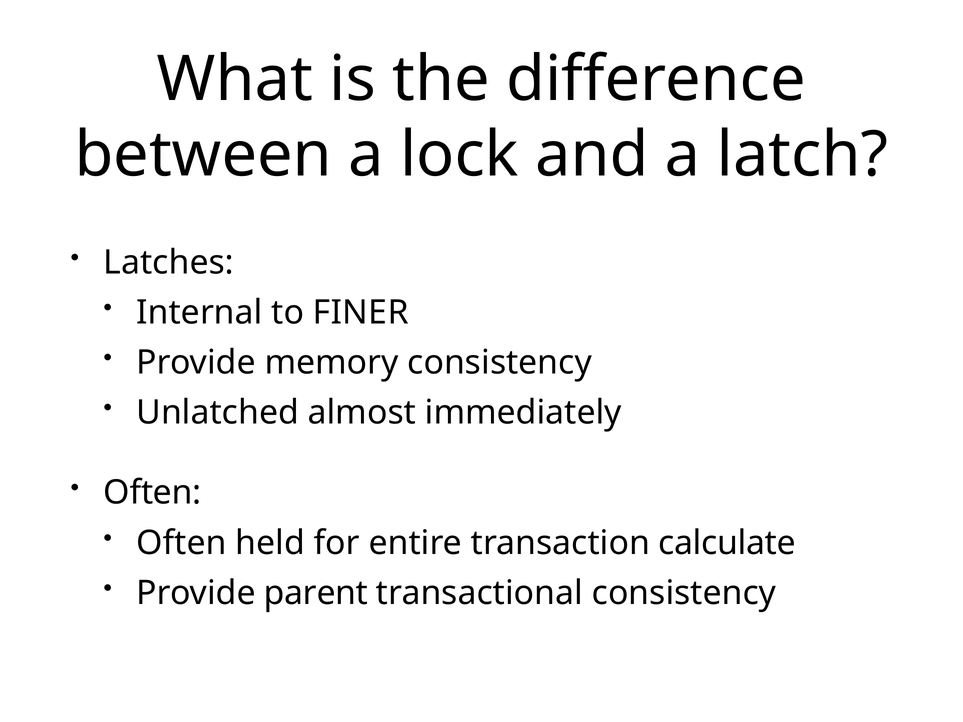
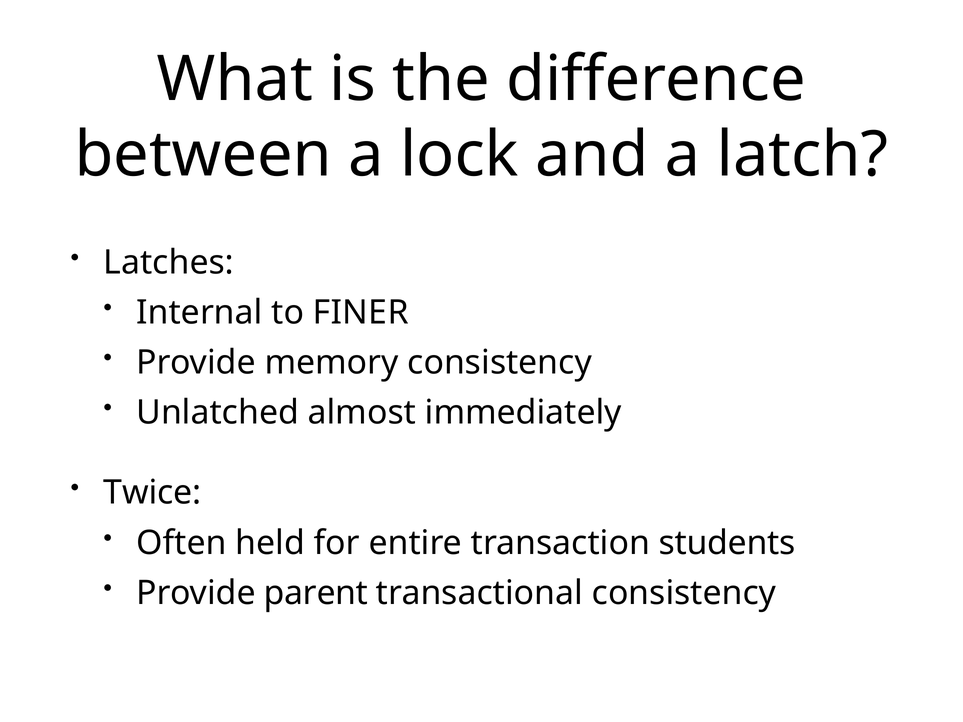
Often: Often -> Twice (152, 493)
calculate: calculate -> students (727, 543)
